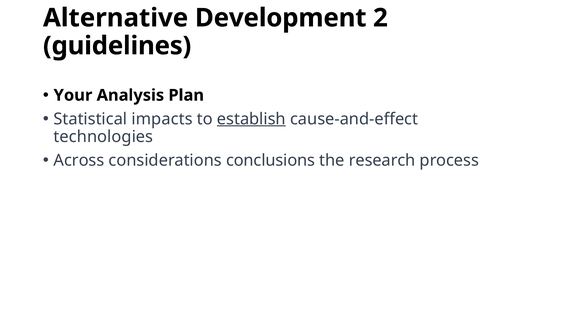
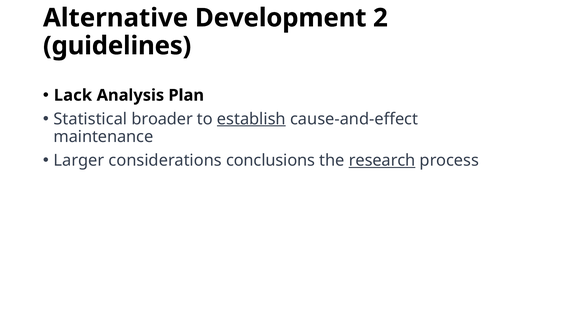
Your: Your -> Lack (73, 95)
impacts: impacts -> broader (162, 119)
technologies: technologies -> maintenance (103, 137)
Across: Across -> Larger (79, 160)
research underline: none -> present (382, 160)
